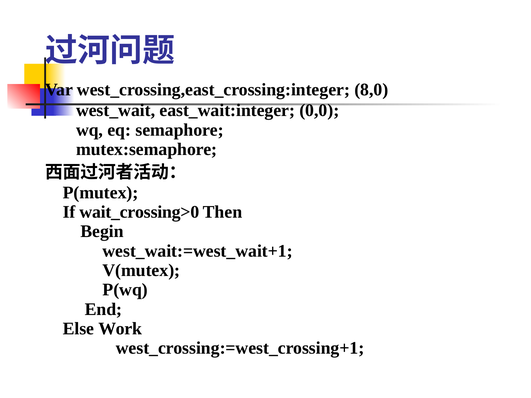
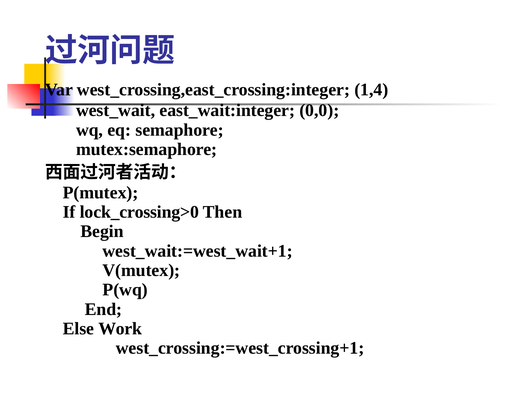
8,0: 8,0 -> 1,4 (371, 90)
wait_crossing>0: wait_crossing>0 -> lock_crossing>0 (139, 212)
